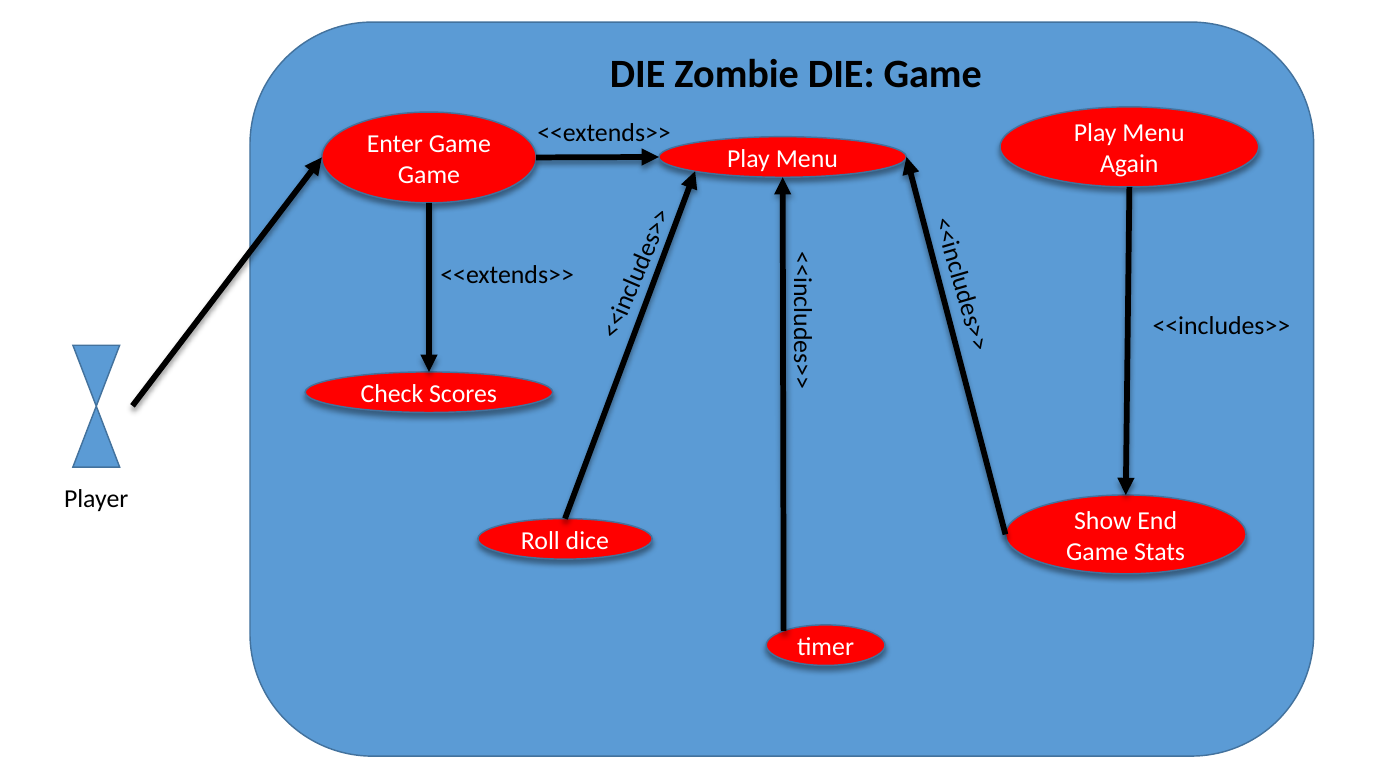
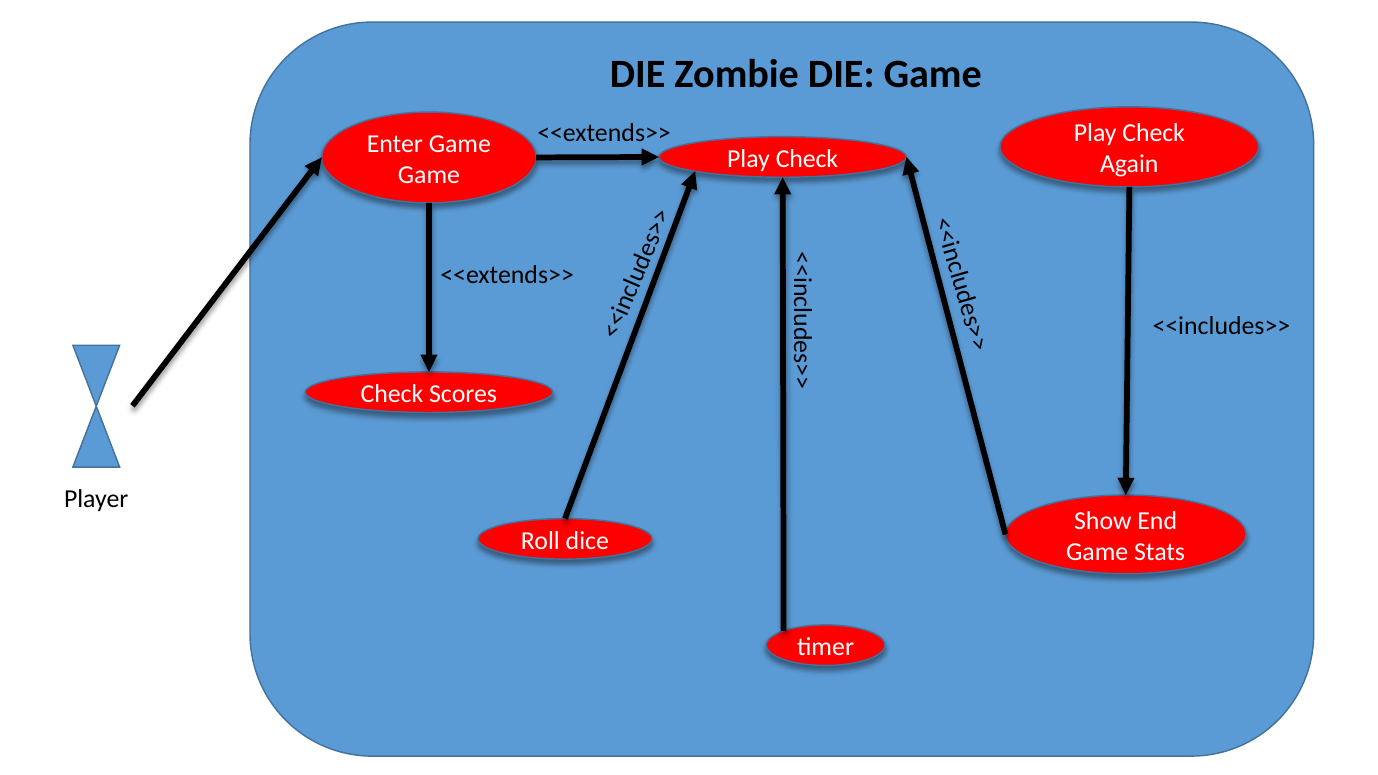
Menu: Menu -> Check (1154, 133)
Menu: Menu -> Check (807, 159)
